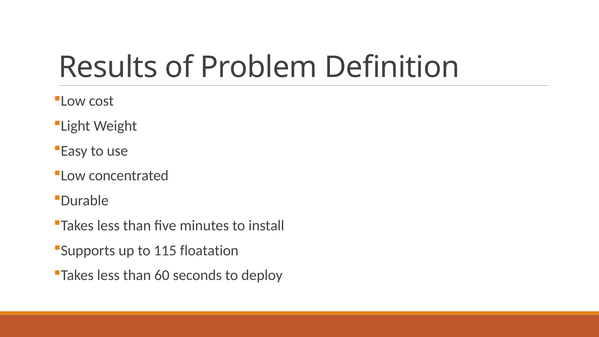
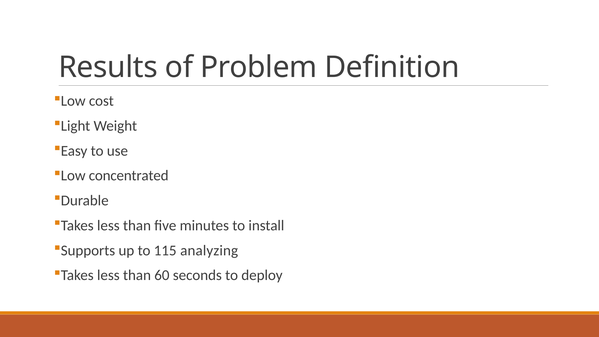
floatation: floatation -> analyzing (209, 250)
